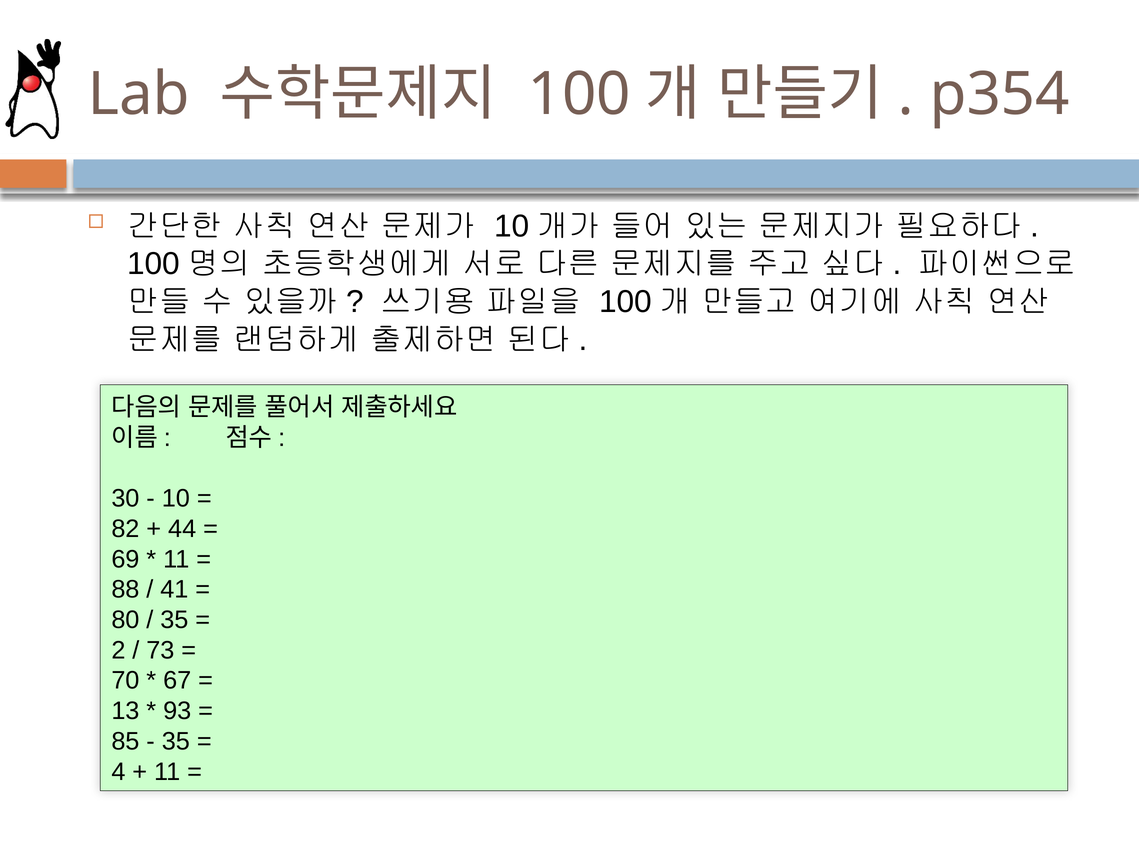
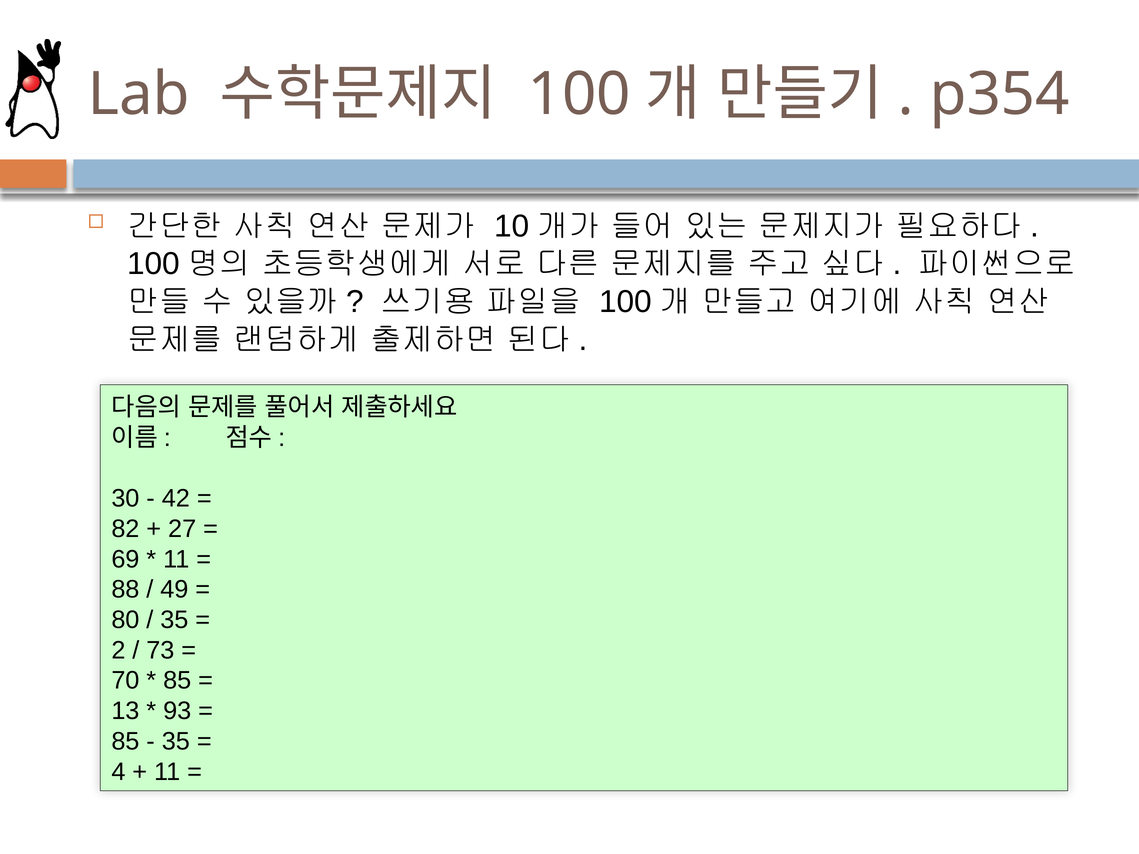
10: 10 -> 42 (176, 499)
44: 44 -> 27 (182, 529)
41: 41 -> 49 (174, 590)
67: 67 -> 85 (177, 681)
